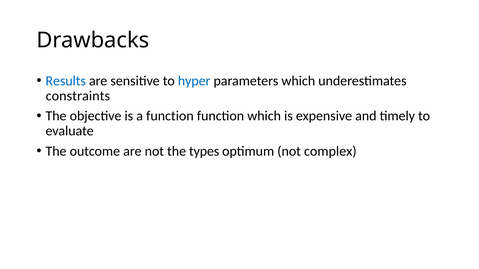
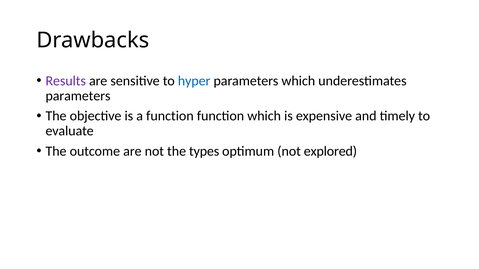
Results colour: blue -> purple (66, 81)
constraints: constraints -> parameters (78, 96)
complex: complex -> explored (330, 151)
